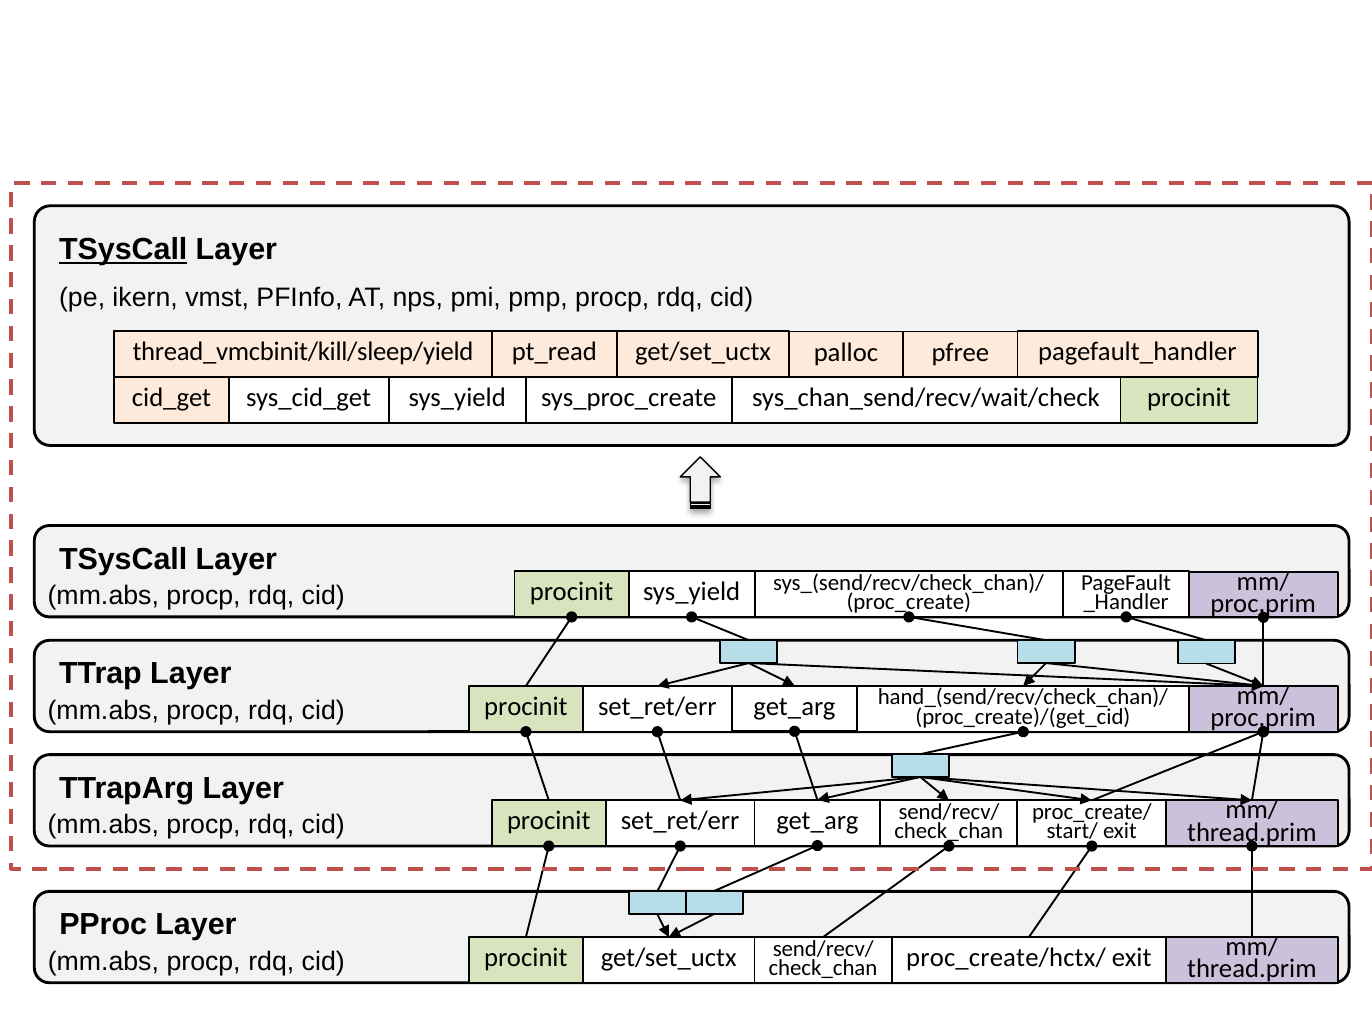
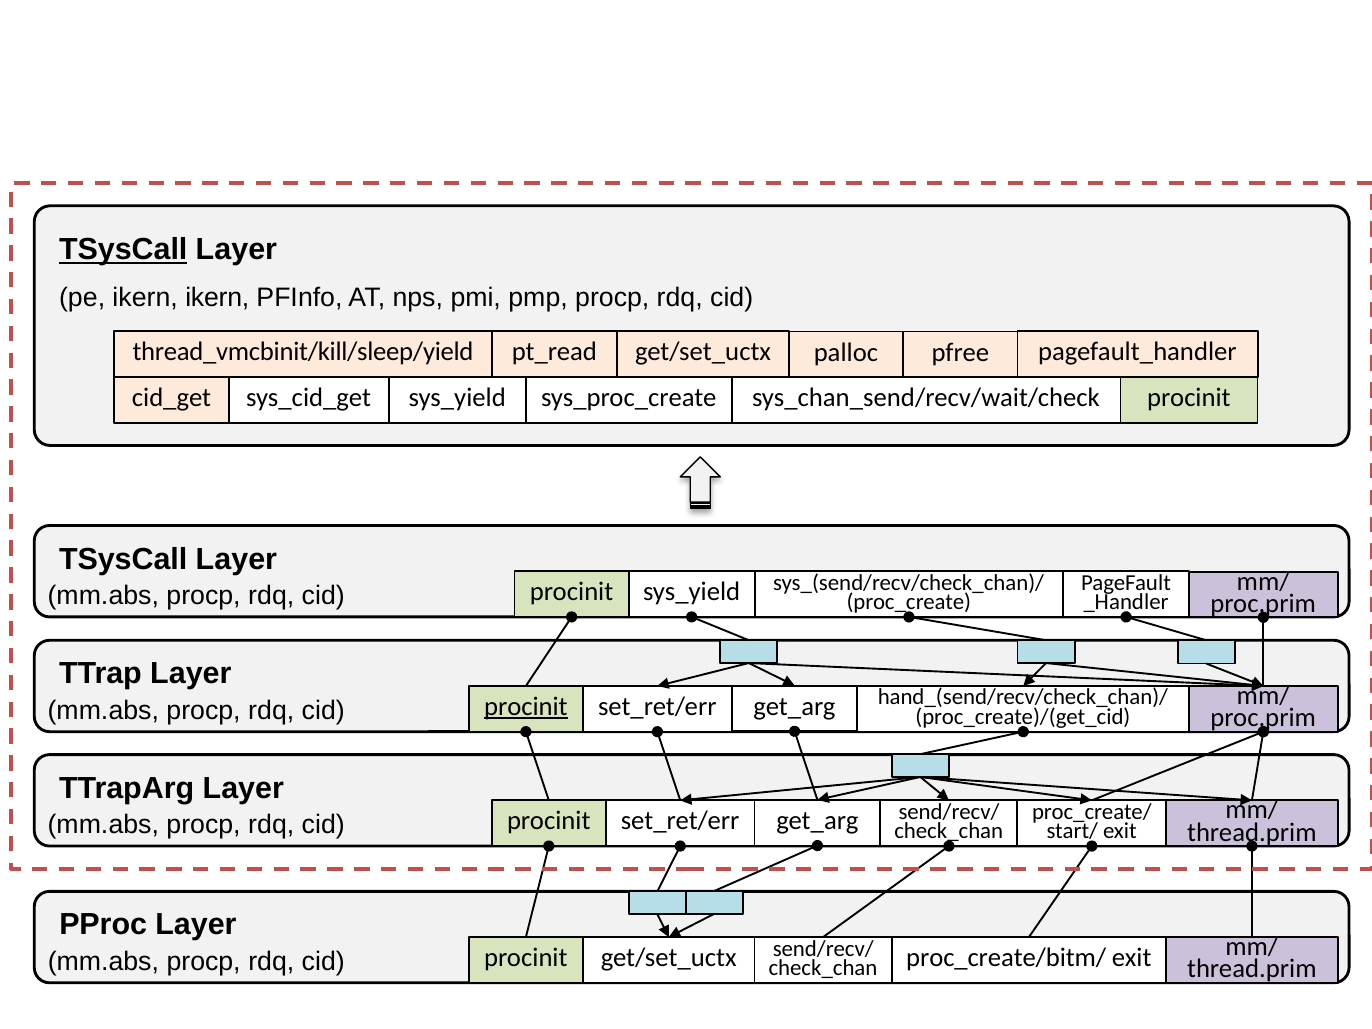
ikern vmst: vmst -> ikern (217, 298)
procinit underline: none -> present (526, 707)
proc_create/hctx/: proc_create/hctx/ -> proc_create/bitm/ (1006, 958)
